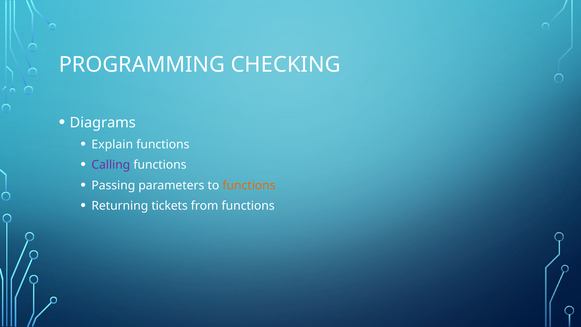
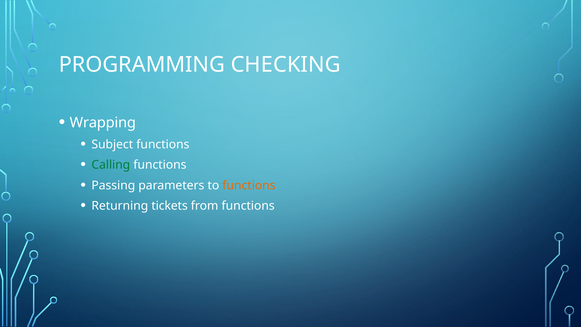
Diagrams: Diagrams -> Wrapping (103, 123)
Explain: Explain -> Subject (112, 144)
Calling colour: purple -> green (111, 165)
